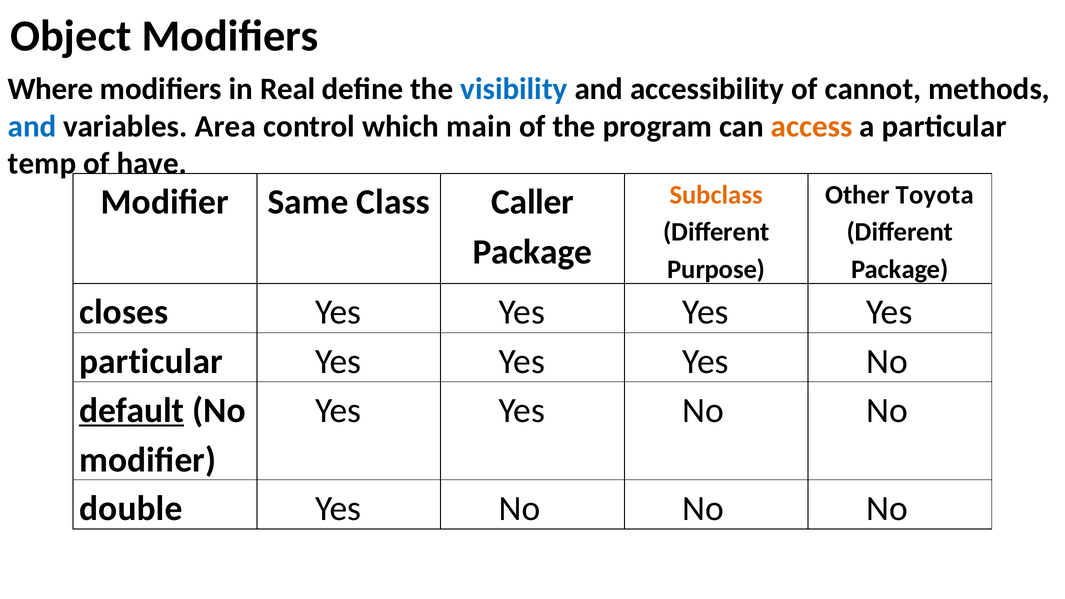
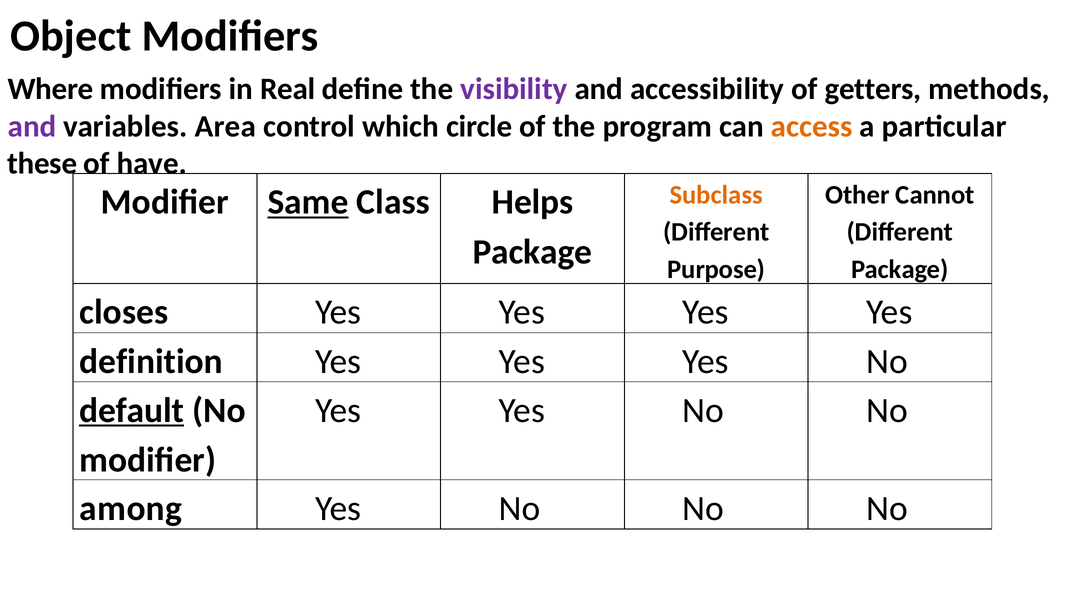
visibility colour: blue -> purple (514, 89)
cannot: cannot -> getters (873, 89)
and colour: blue -> purple (32, 126)
main: main -> circle (479, 126)
temp: temp -> these (42, 164)
Toyota: Toyota -> Cannot (935, 195)
Same underline: none -> present (308, 202)
Caller: Caller -> Helps (533, 202)
particular: particular -> definition (151, 361)
double: double -> among (131, 508)
